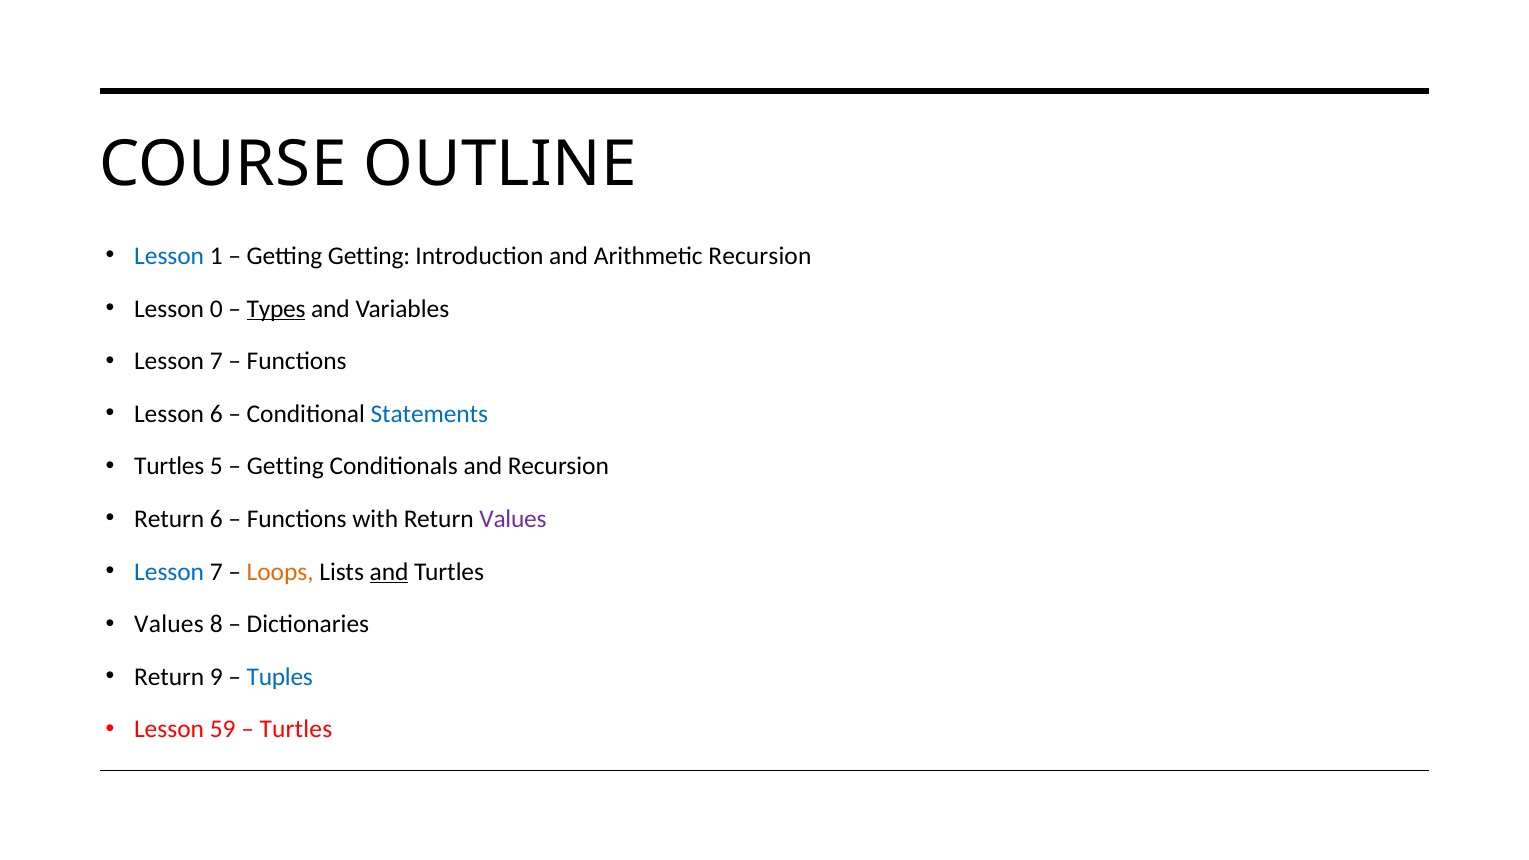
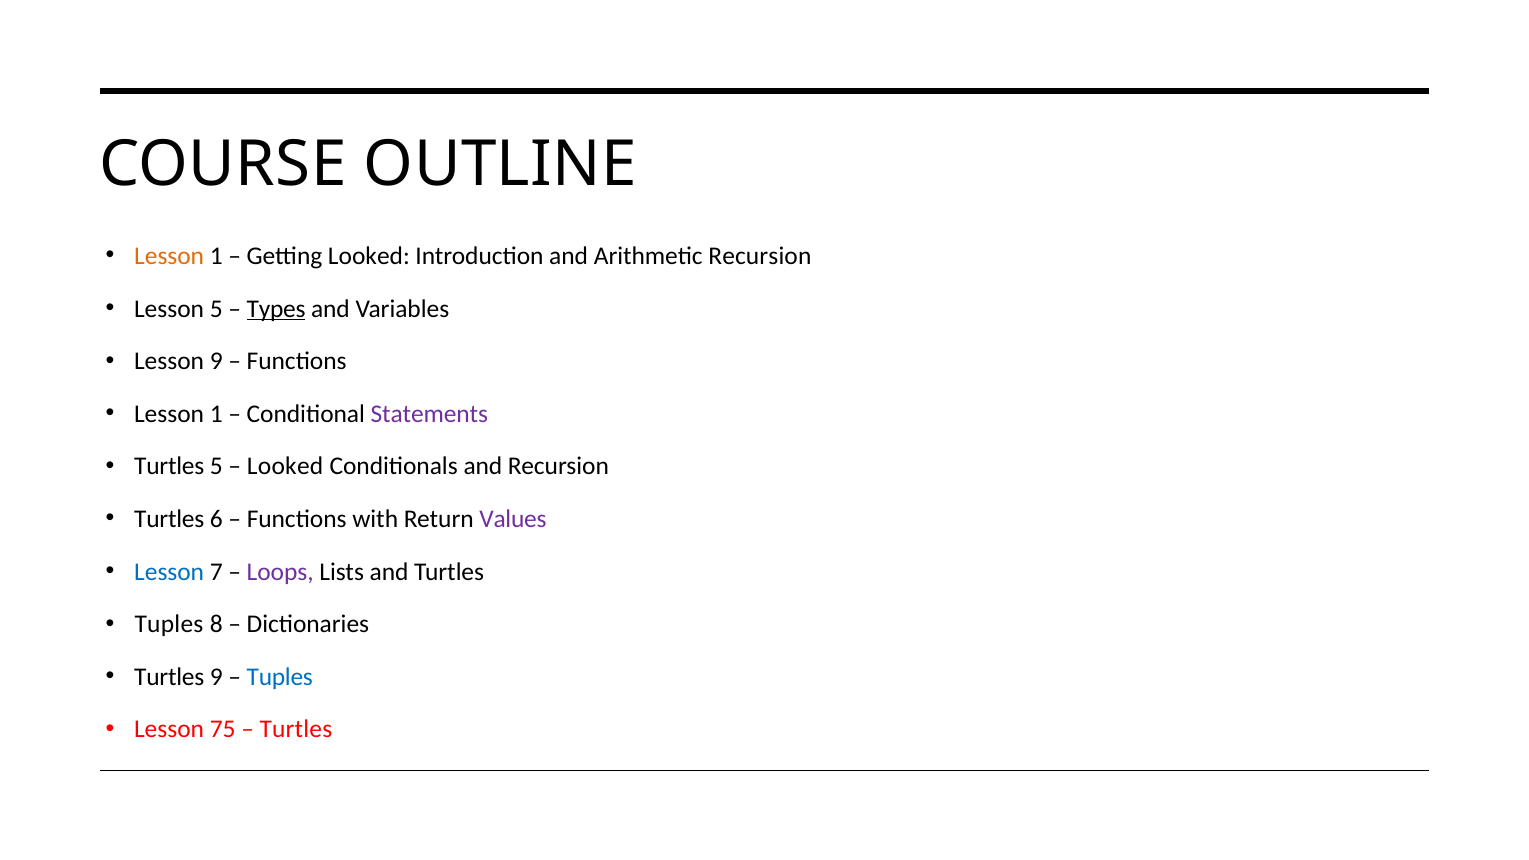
Lesson colour: blue -> orange (169, 256)
Getting Getting: Getting -> Looked (369, 256)
Lesson 0: 0 -> 5 (216, 309)
7: 7 -> 9 (216, 361)
6: 6 -> 1 (216, 414)
Statements colour: blue -> purple (429, 414)
Getting: Getting -> Looked (285, 467)
Return: Return -> Turtles (169, 519)
Loops colour: orange -> purple (280, 572)
and underline: present -> none (389, 572)
Values: Values -> Tuples (169, 624)
Return: Return -> Turtles (169, 677)
59: 59 -> 75 (223, 729)
